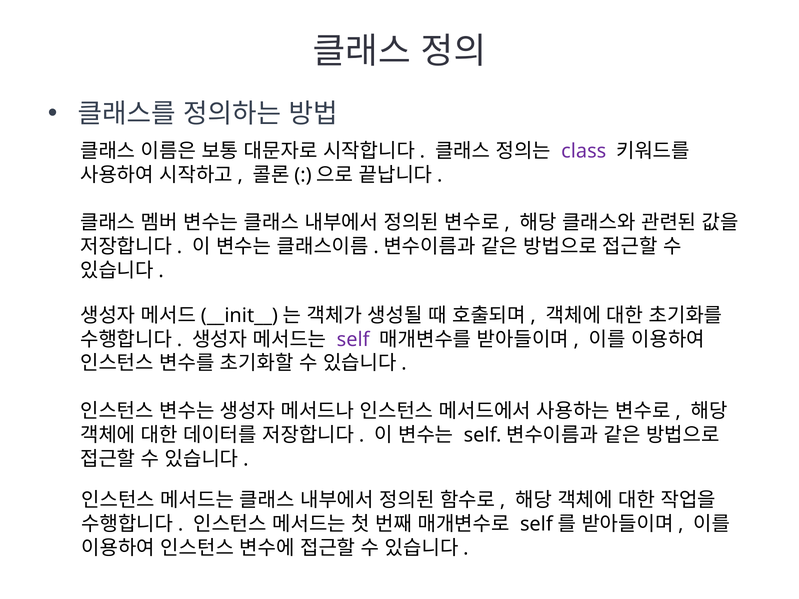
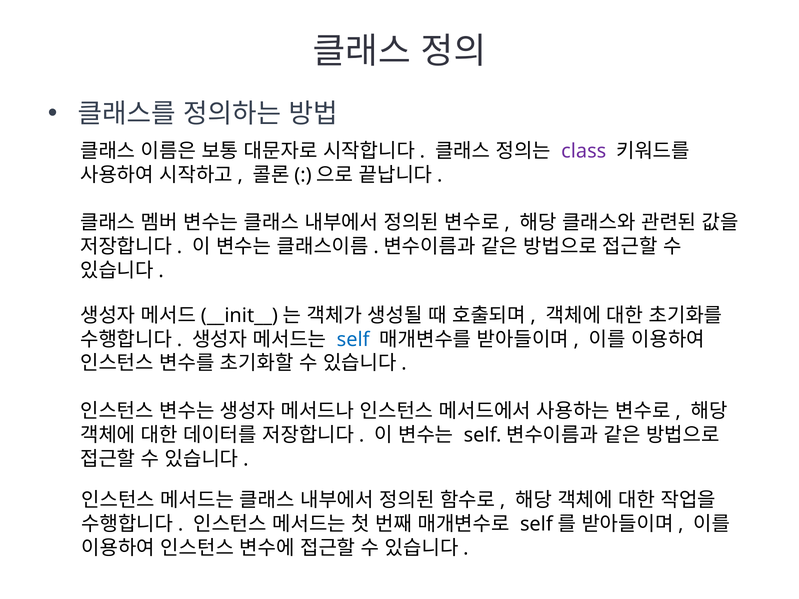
self colour: purple -> blue (353, 340)
